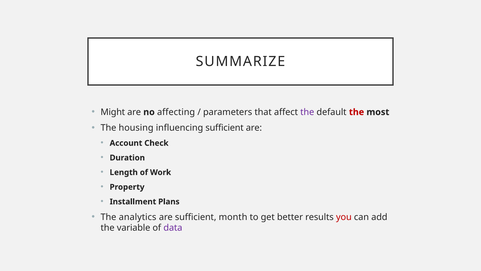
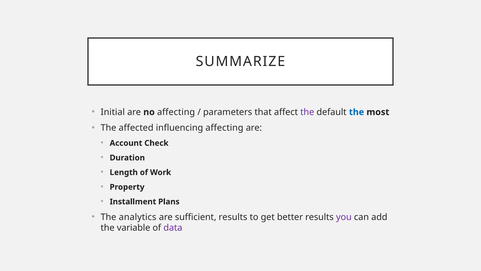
Might: Might -> Initial (113, 112)
the colour: red -> blue (357, 112)
housing: housing -> affected (136, 128)
influencing sufficient: sufficient -> affecting (224, 128)
sufficient month: month -> results (233, 217)
you colour: red -> purple (344, 217)
